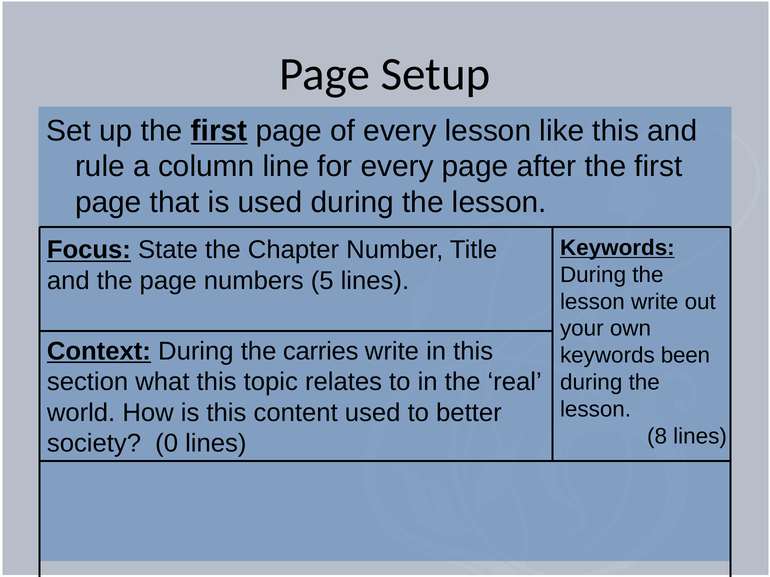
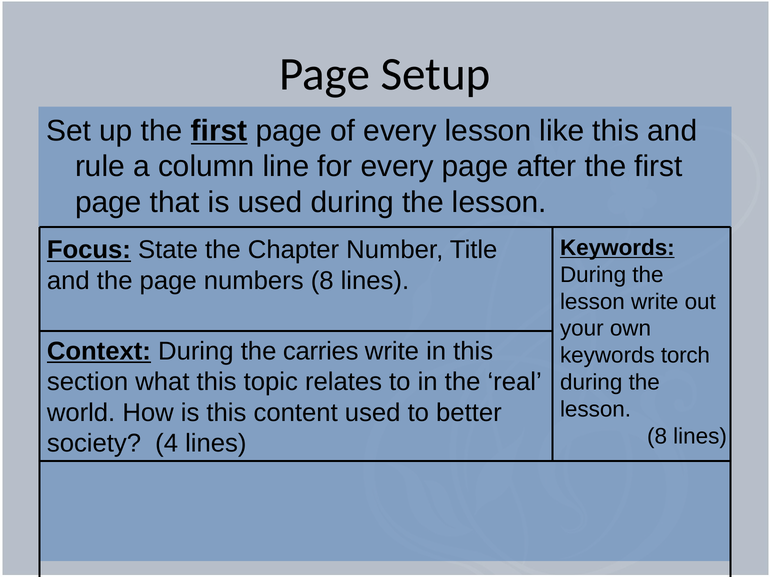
numbers 5: 5 -> 8 (322, 281)
been: been -> torch (685, 356)
0: 0 -> 4 (167, 444)
